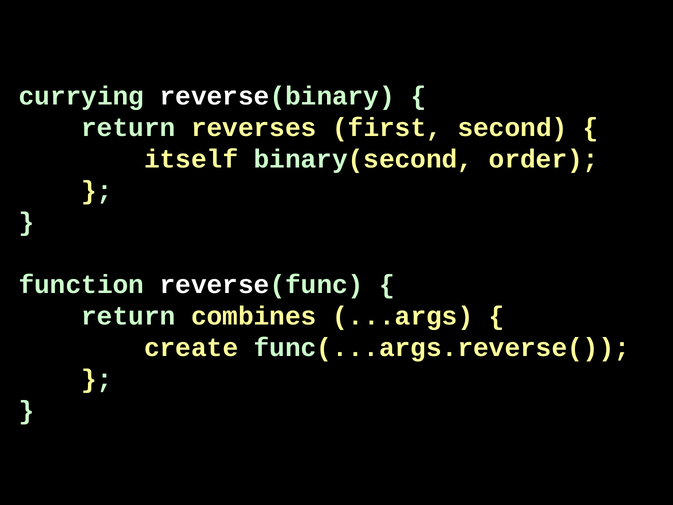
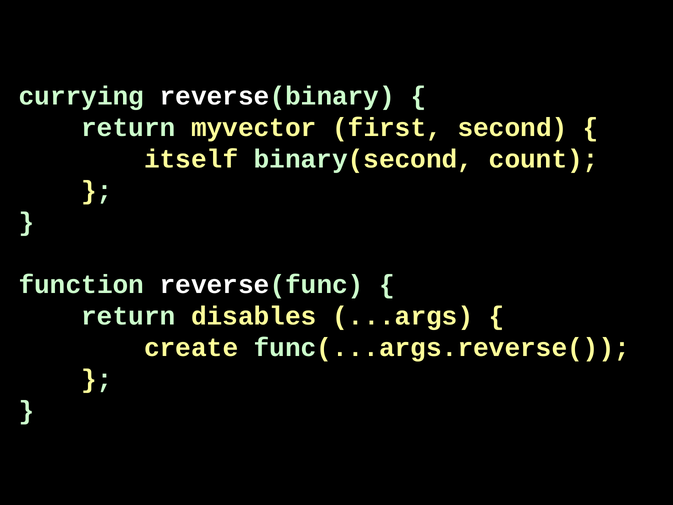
reverses: reverses -> myvector (254, 128)
order: order -> count (544, 159)
combines: combines -> disables (254, 316)
